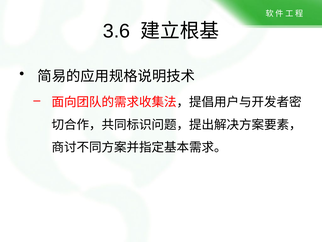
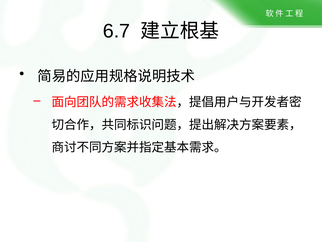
3.6: 3.6 -> 6.7 (116, 31)
